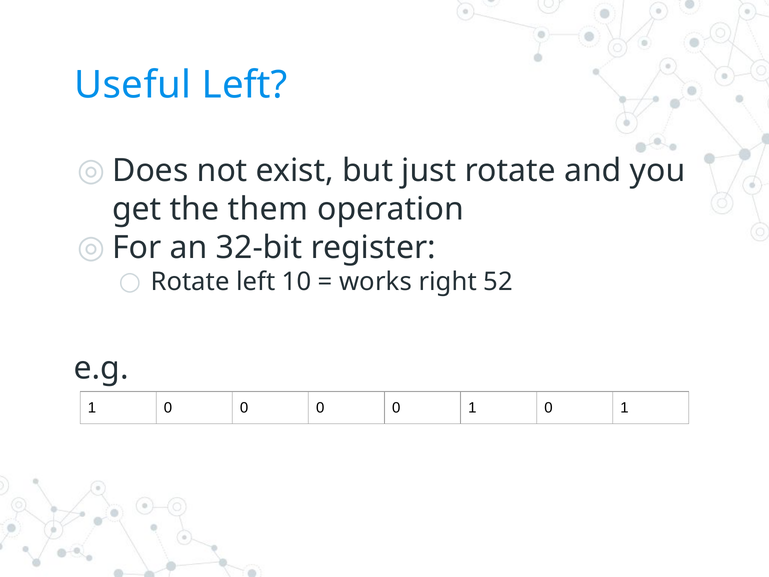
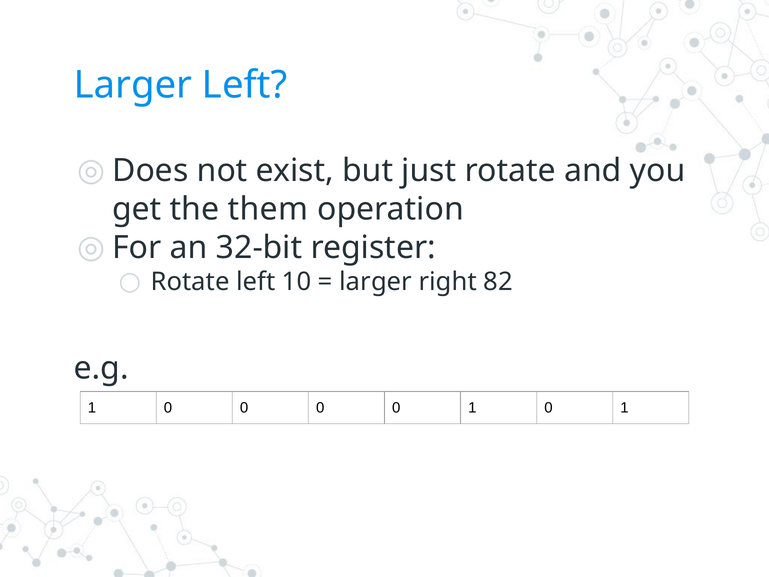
Useful: Useful -> Larger (133, 85)
works: works -> larger (376, 282)
52: 52 -> 82 (498, 282)
